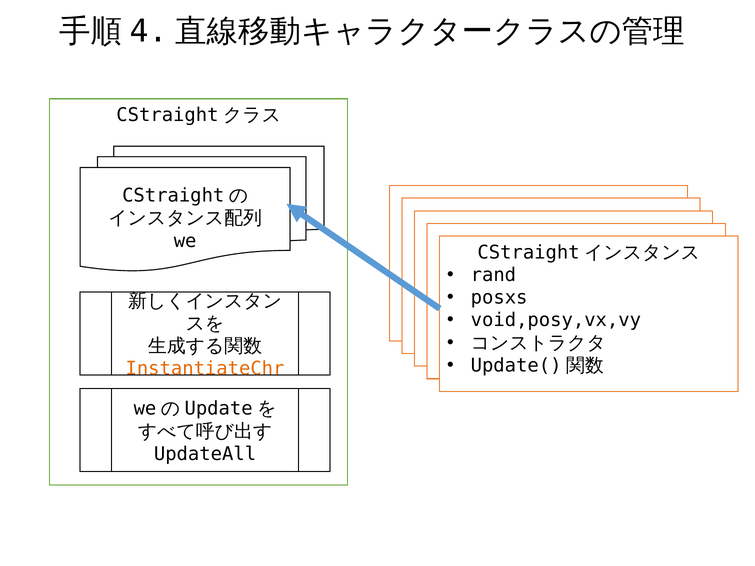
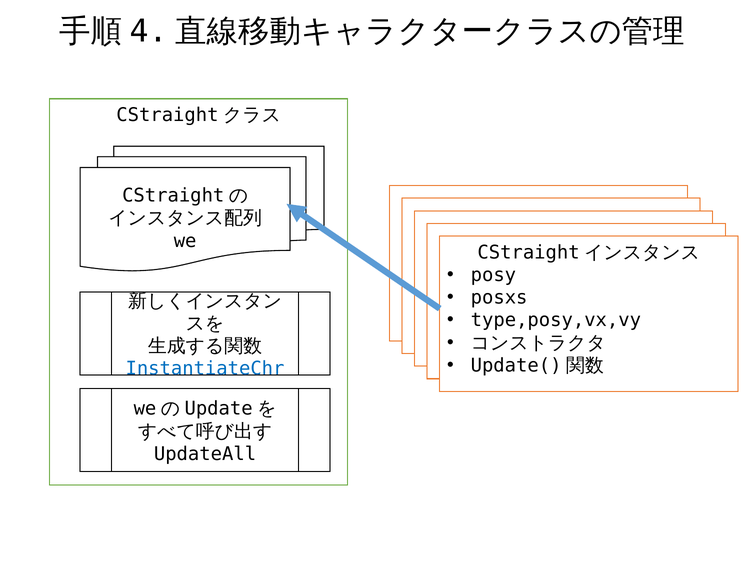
rand: rand -> posy (493, 275)
void,posy,vx,vy: void,posy,vx,vy -> type,posy,vx,vy (556, 320)
InstantiateChr colour: orange -> blue (205, 369)
